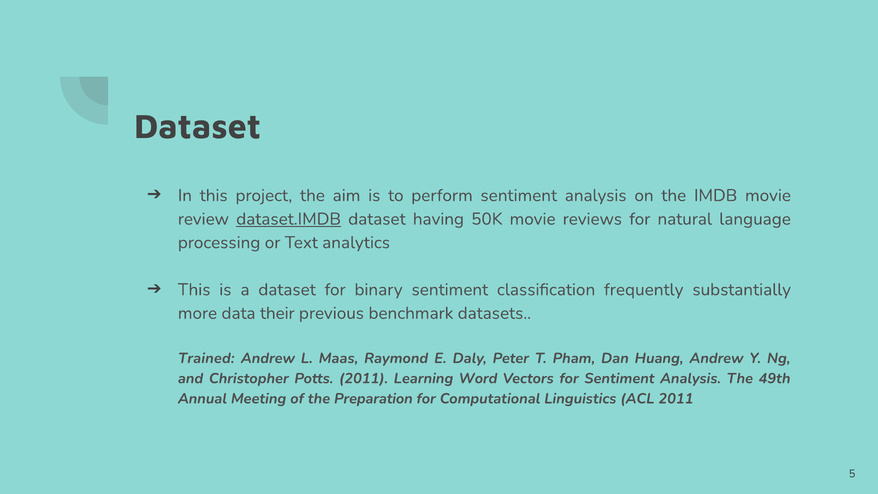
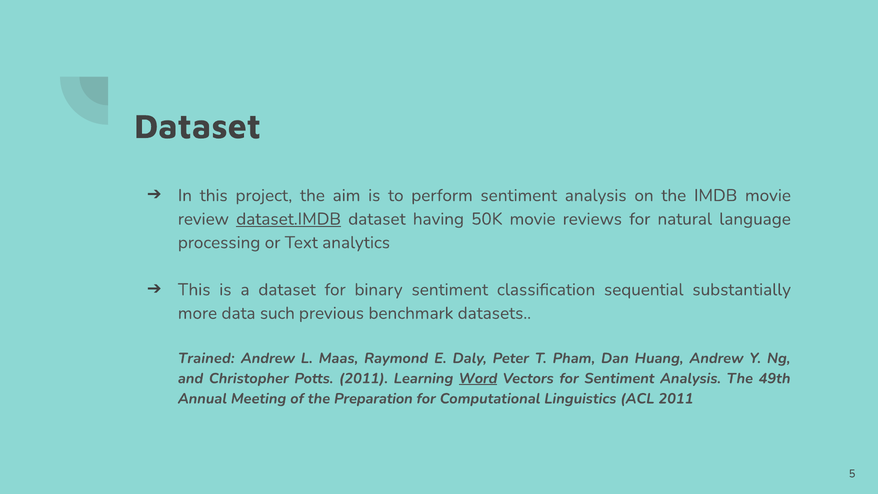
frequently: frequently -> sequential (644, 290)
their: their -> such (277, 313)
Word underline: none -> present (478, 378)
